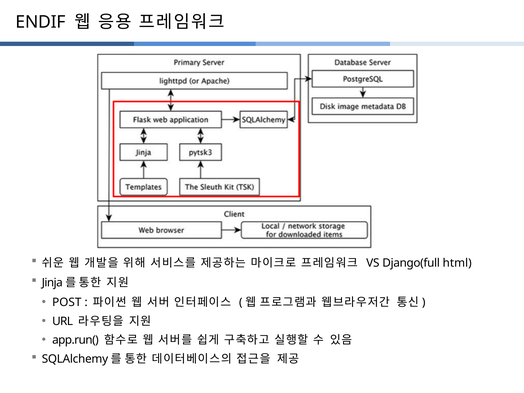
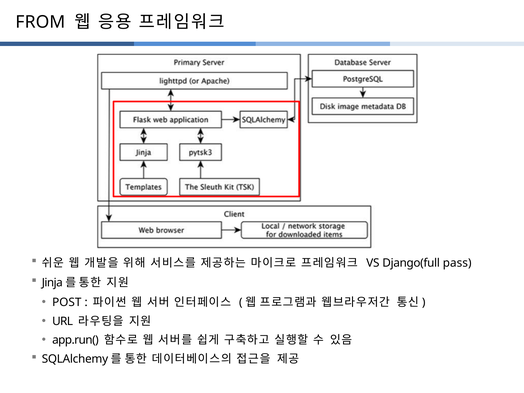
ENDIF: ENDIF -> FROM (40, 22)
html: html -> pass (457, 263)
